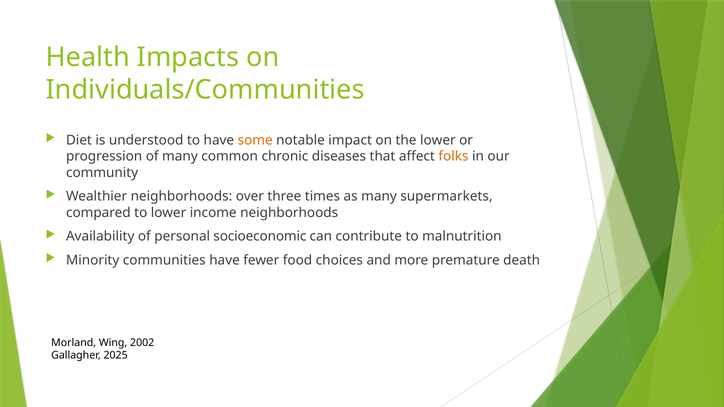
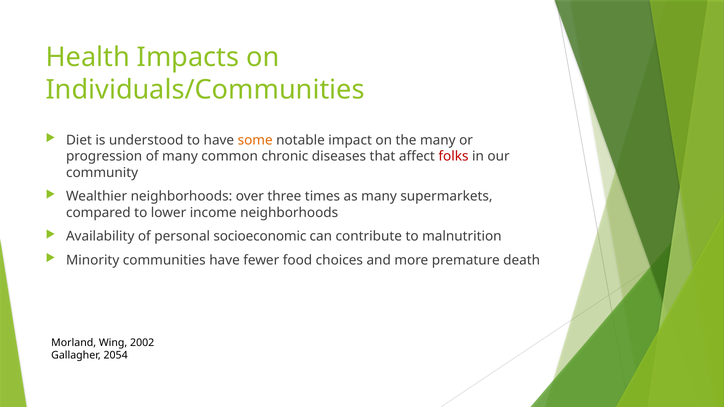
the lower: lower -> many (438, 140)
folks colour: orange -> red (453, 156)
2025: 2025 -> 2054 (116, 356)
